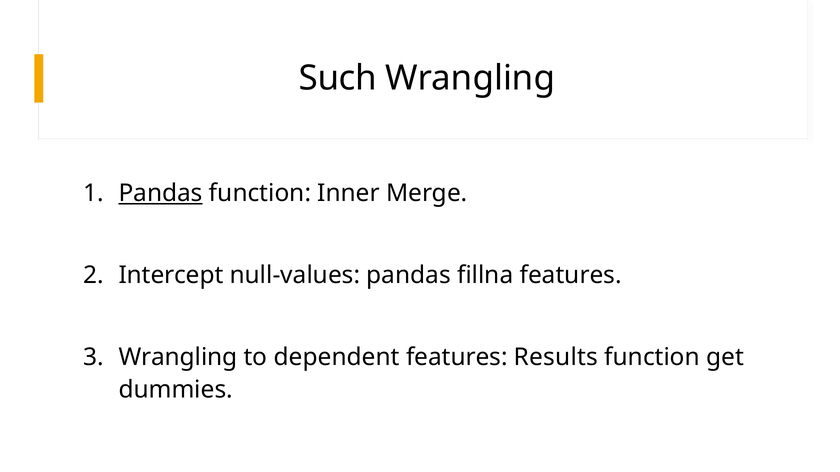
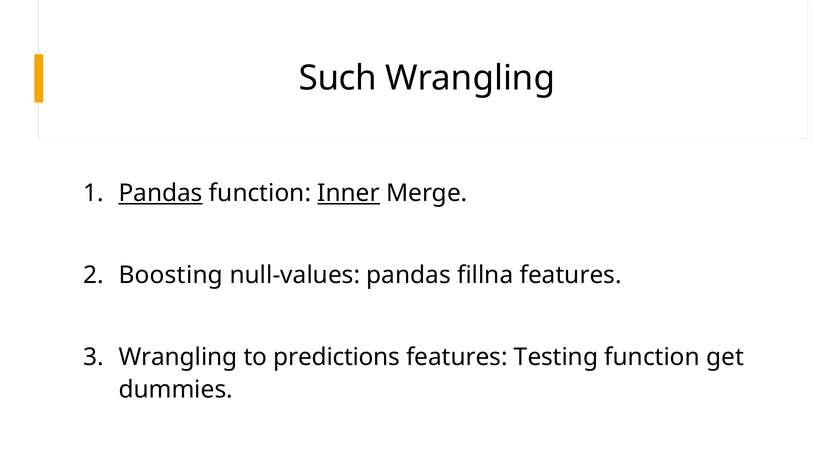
Inner underline: none -> present (349, 193)
Intercept: Intercept -> Boosting (171, 275)
dependent: dependent -> predictions (337, 358)
Results: Results -> Testing (556, 358)
